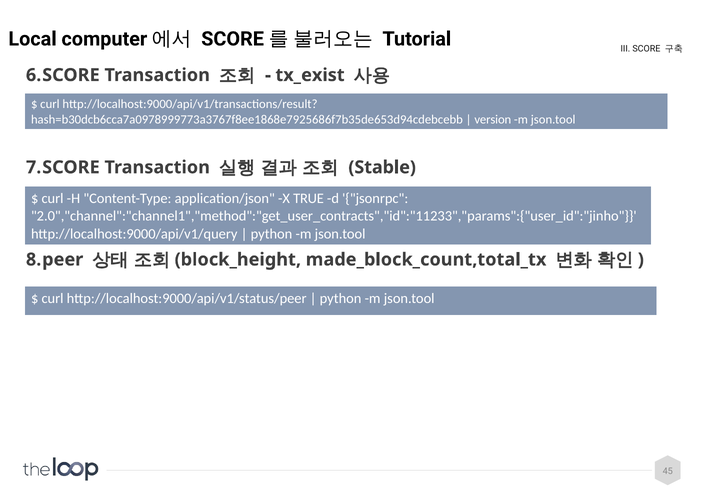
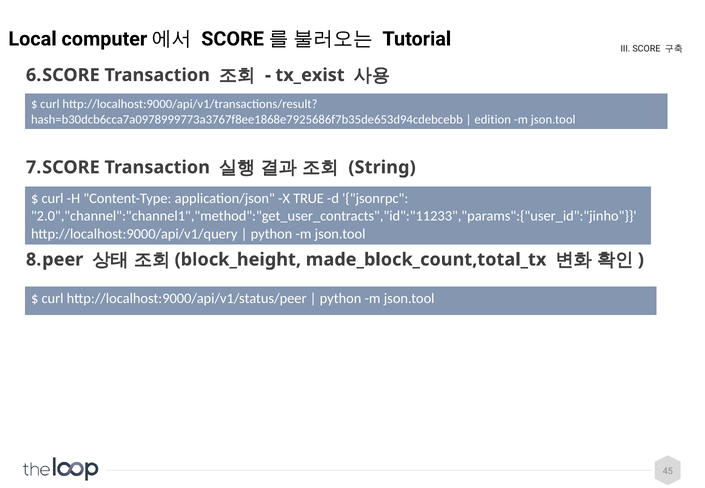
version: version -> edition (493, 119)
Stable: Stable -> String (382, 167)
